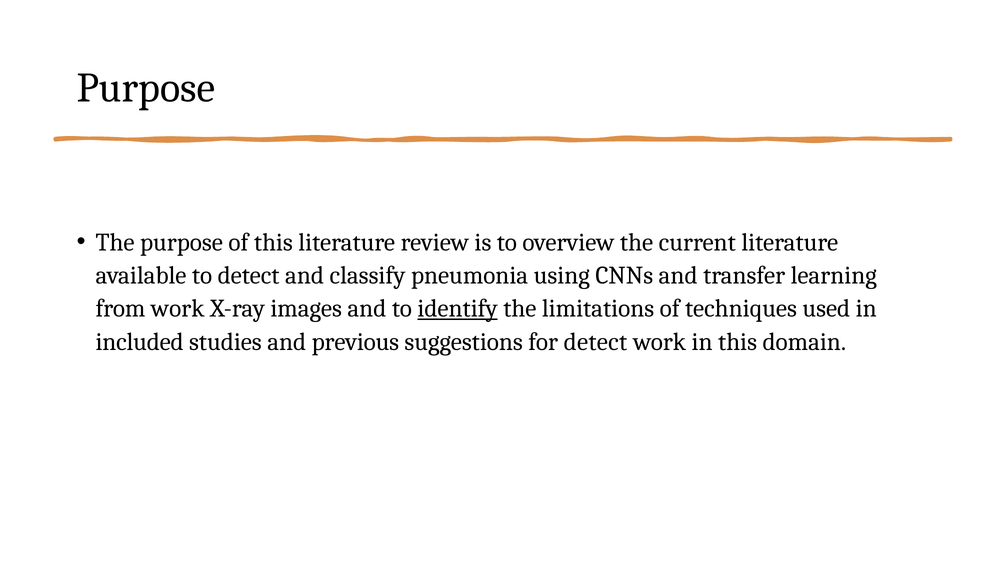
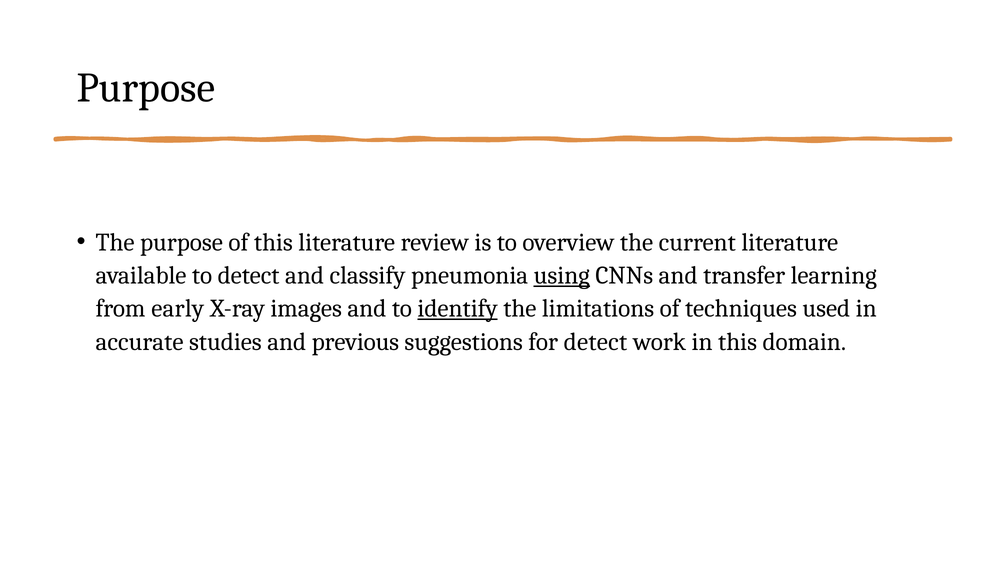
using underline: none -> present (562, 275)
from work: work -> early (178, 309)
included: included -> accurate (140, 342)
